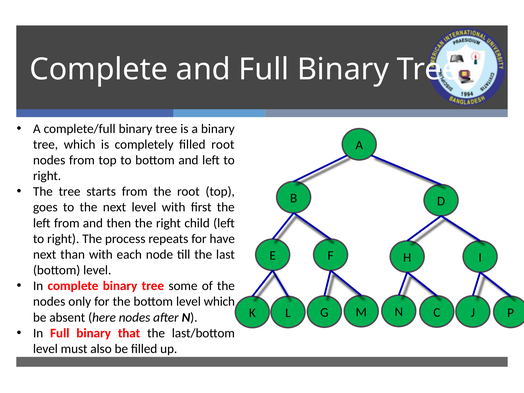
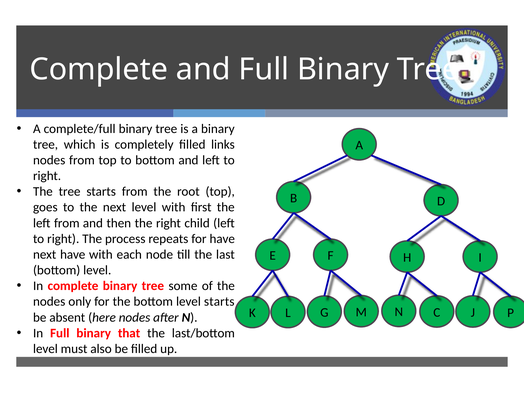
filled root: root -> links (223, 144)
next than: than -> have (73, 254)
level which: which -> starts (219, 302)
